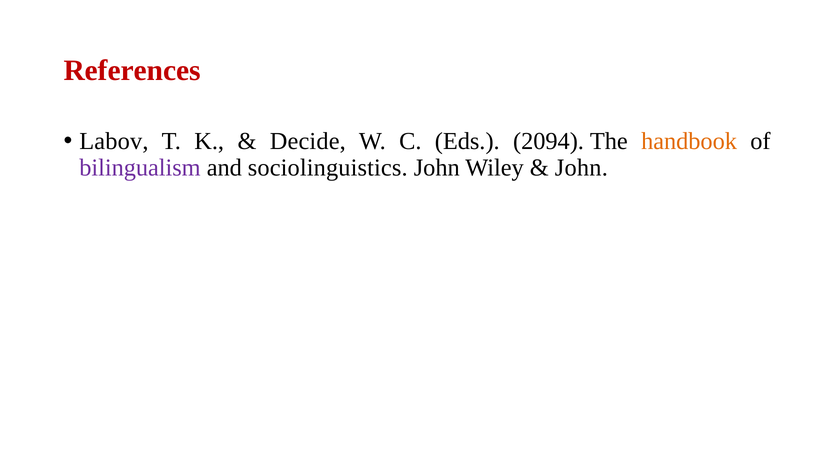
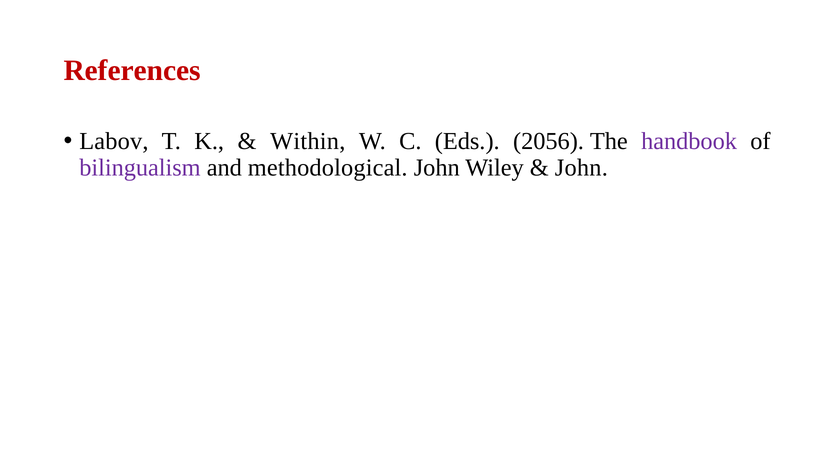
Decide: Decide -> Within (308, 141)
2094: 2094 -> 2056 (549, 141)
handbook colour: orange -> purple (689, 141)
sociolinguistics: sociolinguistics -> methodological (328, 167)
